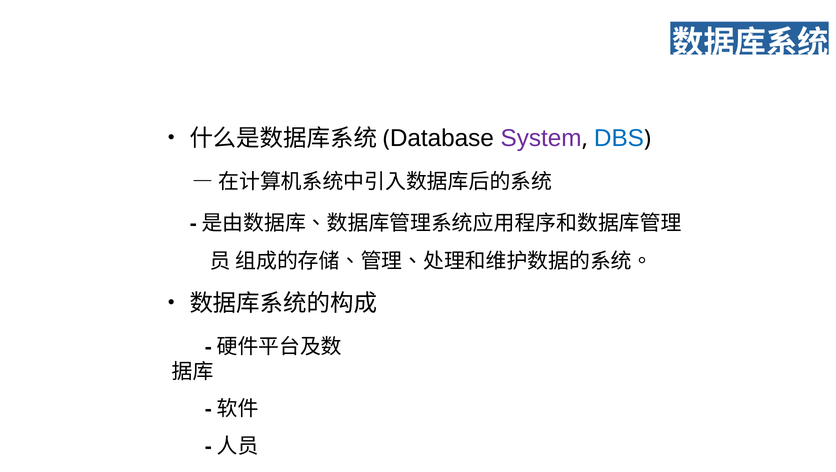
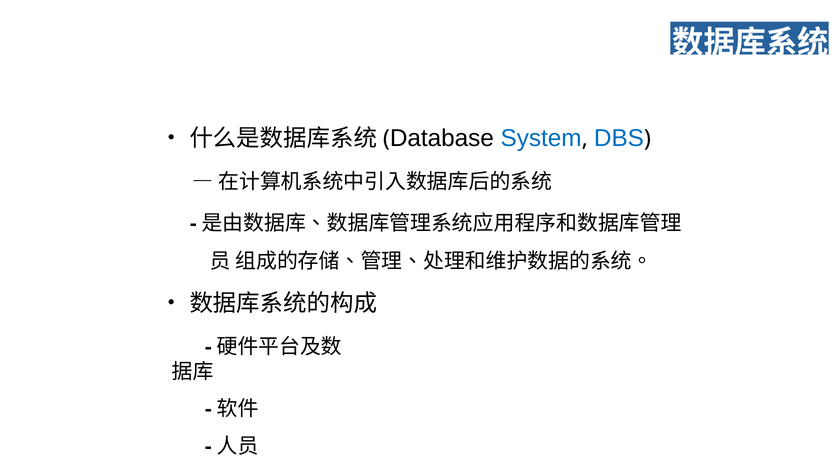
System colour: purple -> blue (541, 138)
